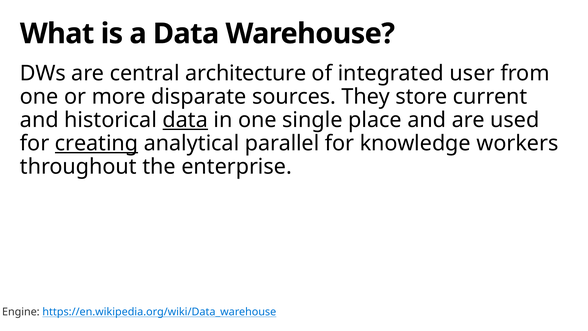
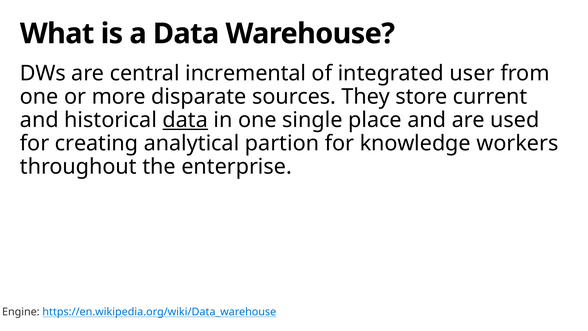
architecture: architecture -> incremental (246, 73)
creating underline: present -> none (97, 143)
parallel: parallel -> partion (282, 143)
